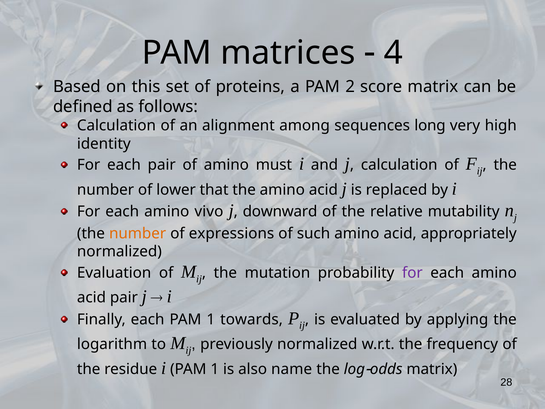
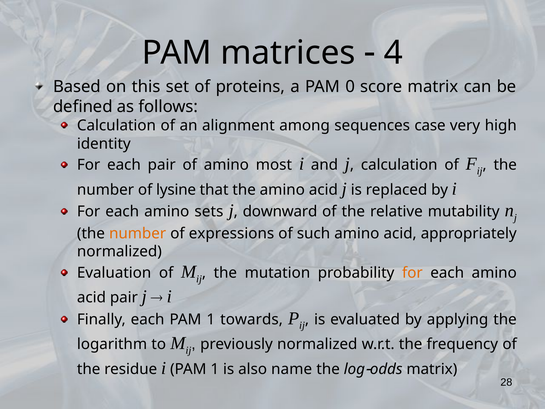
2: 2 -> 0 (350, 87)
long: long -> case (430, 126)
must: must -> most (274, 165)
lower: lower -> lysine (176, 190)
vivo: vivo -> sets (209, 211)
for colour: purple -> orange (412, 273)
